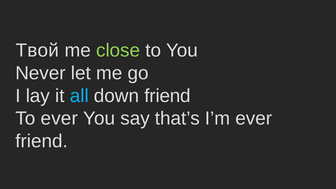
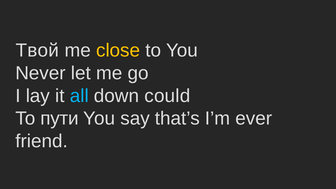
close colour: light green -> yellow (118, 50)
down friend: friend -> could (167, 96)
To ever: ever -> пути (59, 118)
